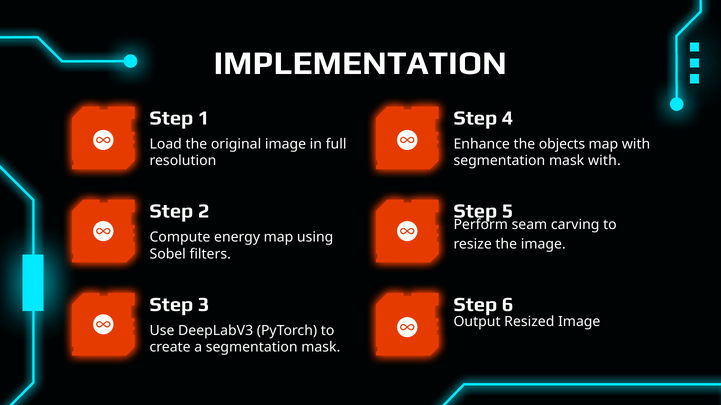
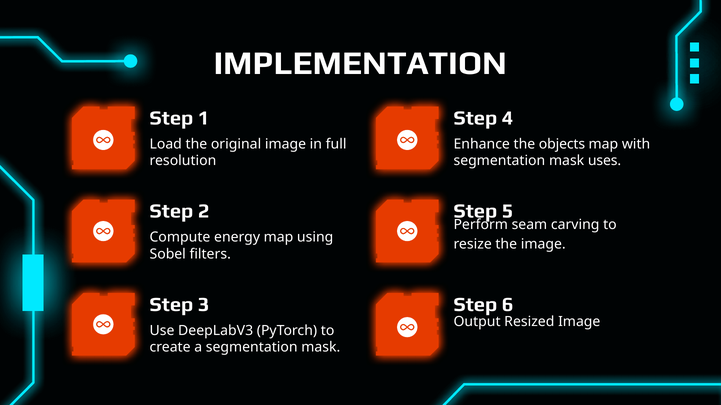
mask with: with -> uses (605, 161)
